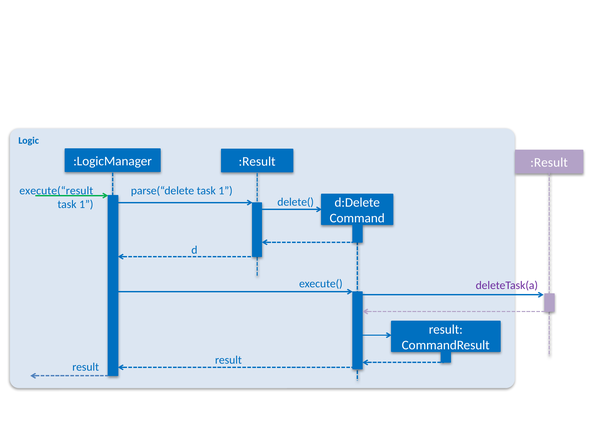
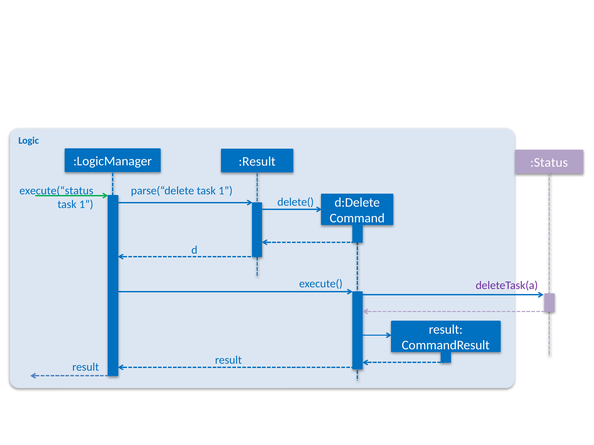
:Result: :Result -> :Status (549, 163)
execute(“result: execute(“result -> execute(“status (56, 191)
